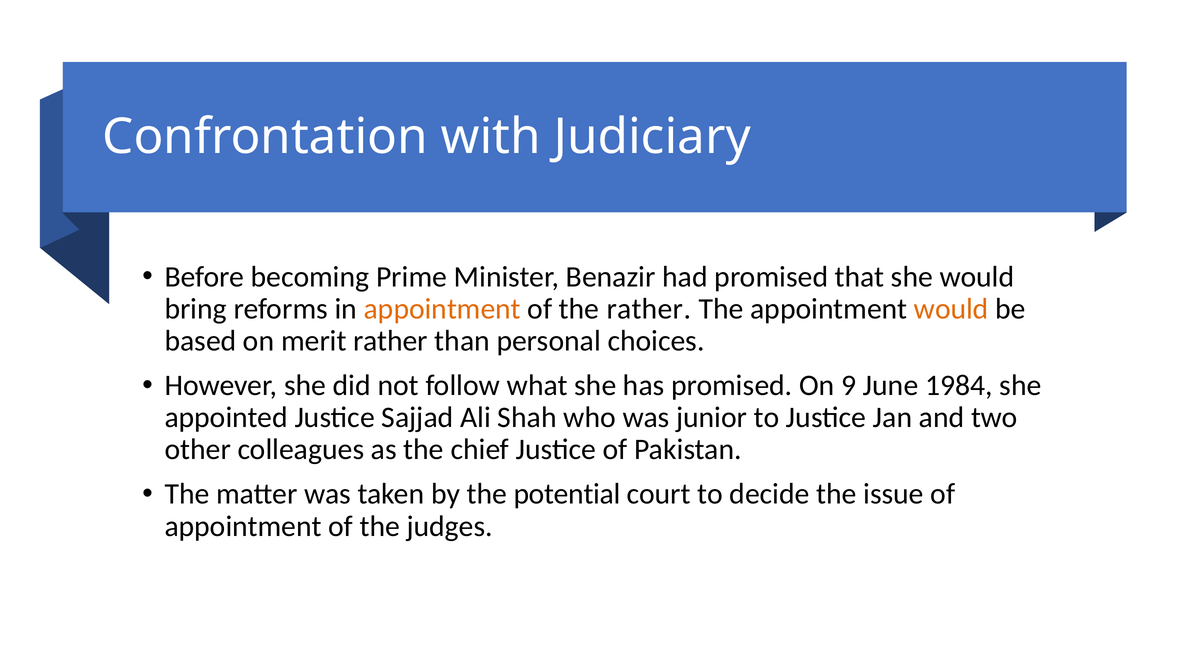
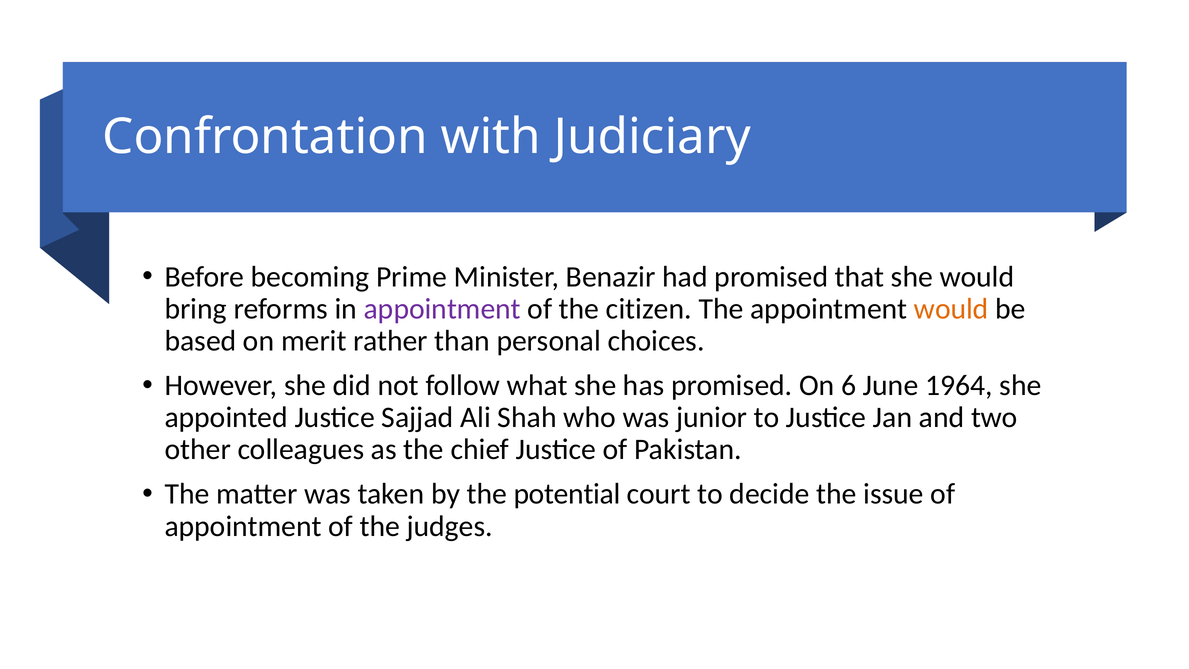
appointment colour: orange -> purple (442, 309)
the rather: rather -> citizen (649, 309)
9: 9 -> 6 (849, 385)
1984: 1984 -> 1964 (959, 385)
